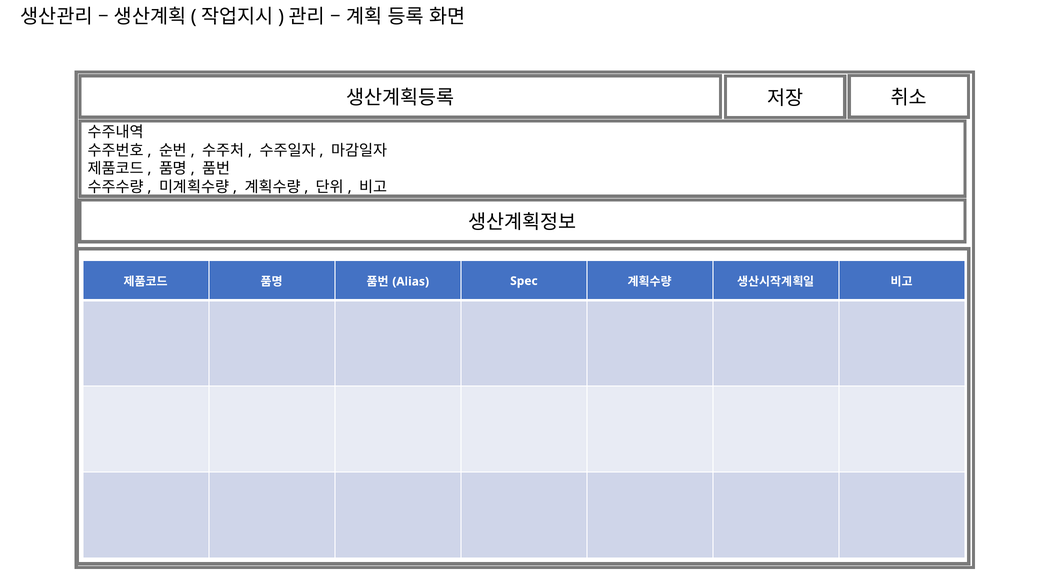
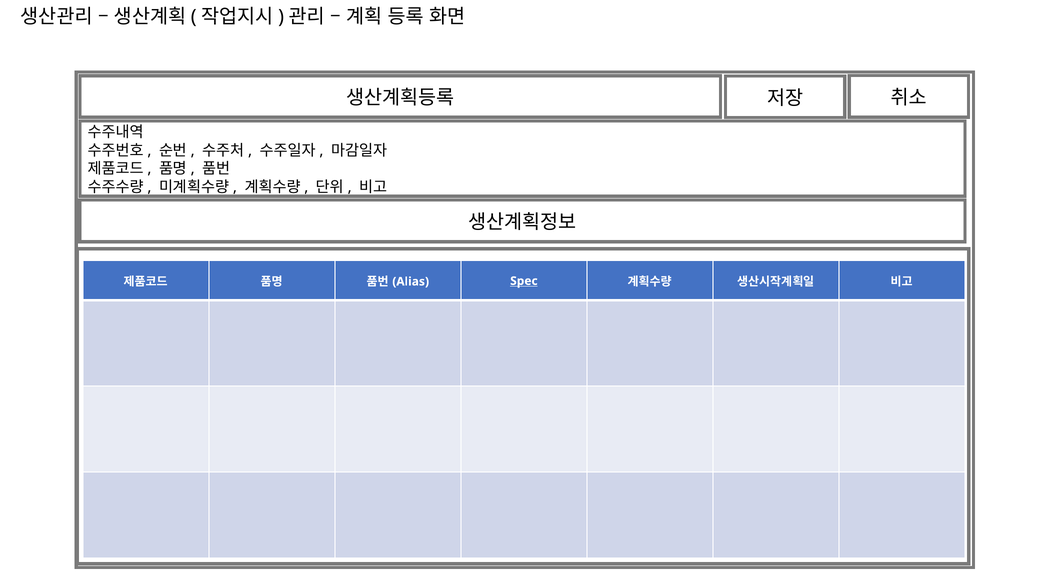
Spec underline: none -> present (524, 281)
